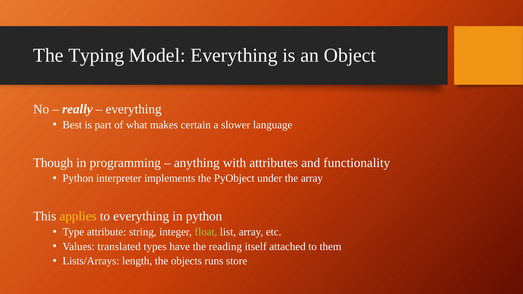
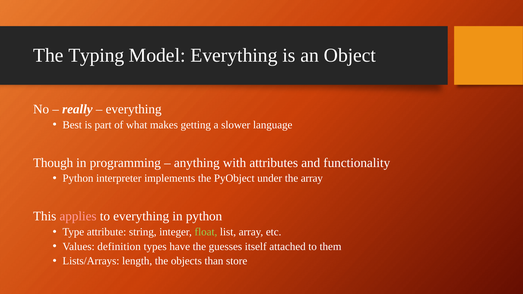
certain: certain -> getting (196, 125)
applies colour: yellow -> pink (78, 216)
translated: translated -> definition (119, 247)
reading: reading -> guesses (225, 247)
runs: runs -> than (214, 261)
